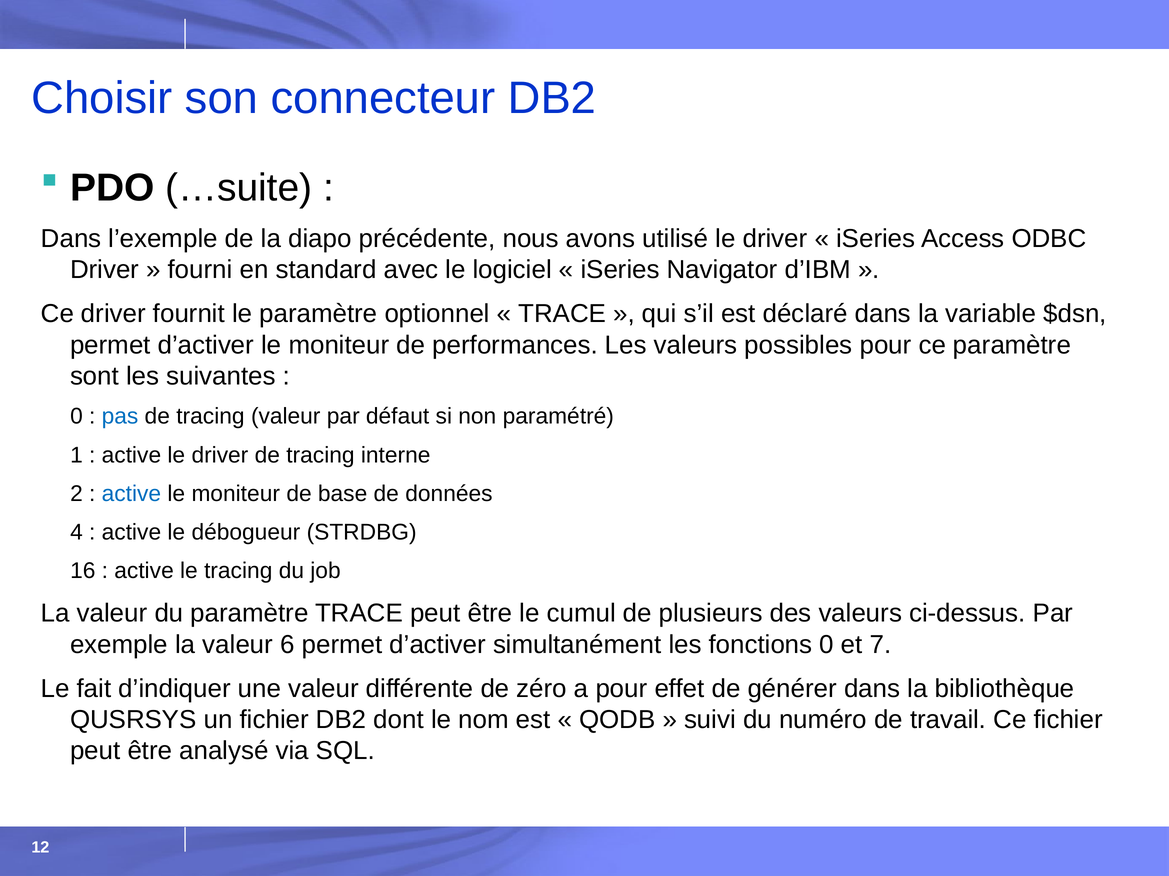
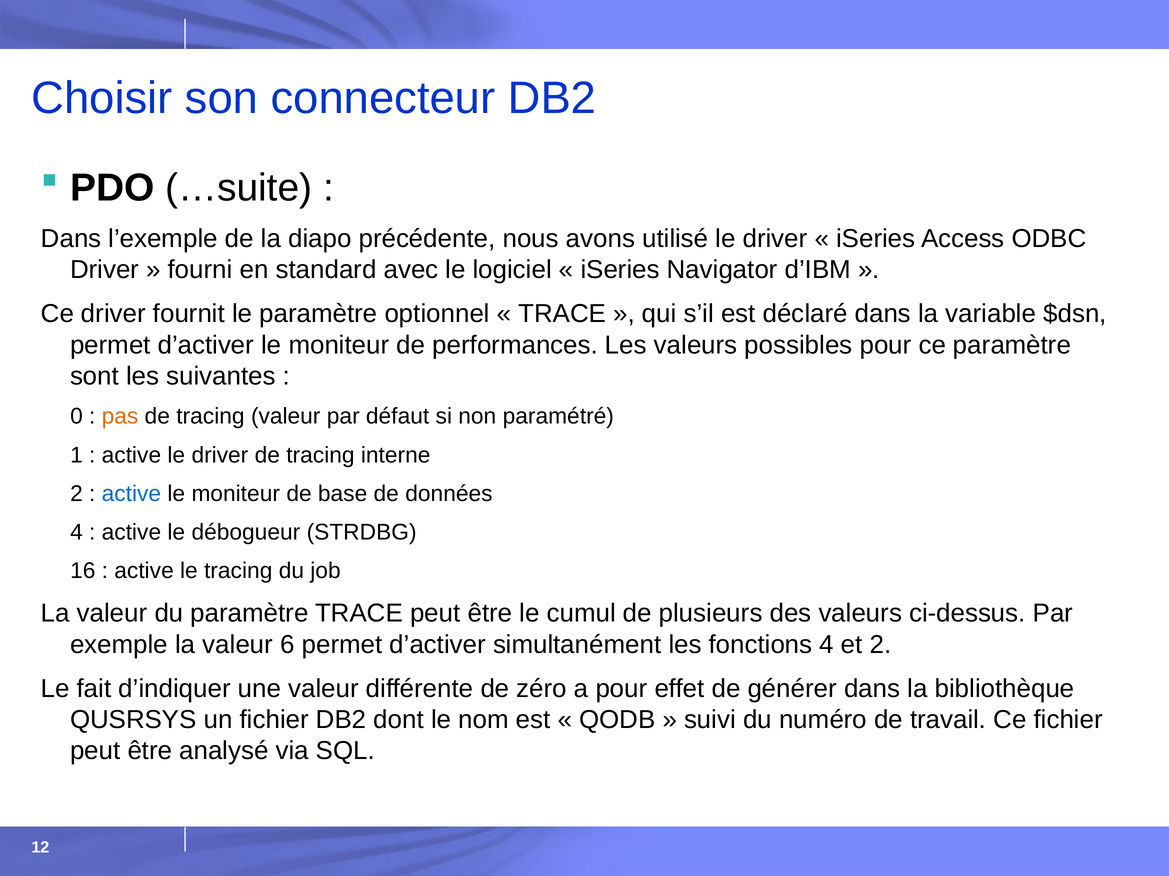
pas colour: blue -> orange (120, 417)
fonctions 0: 0 -> 4 (827, 645)
et 7: 7 -> 2 (881, 645)
